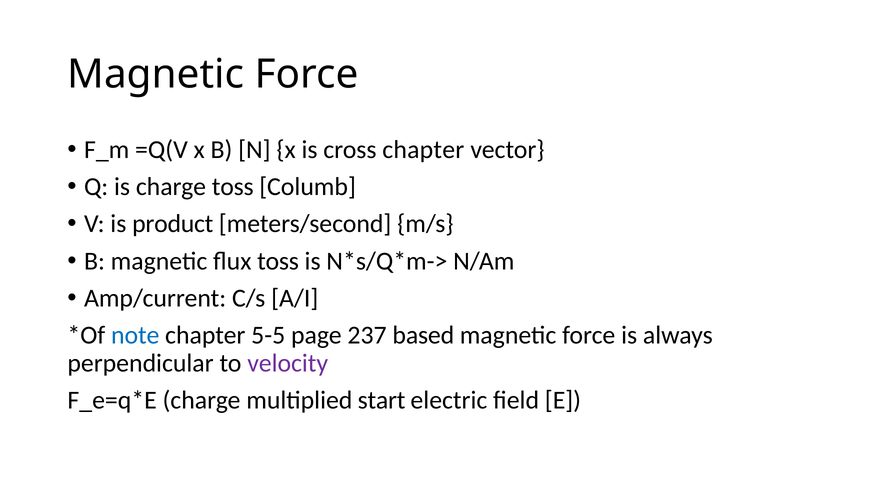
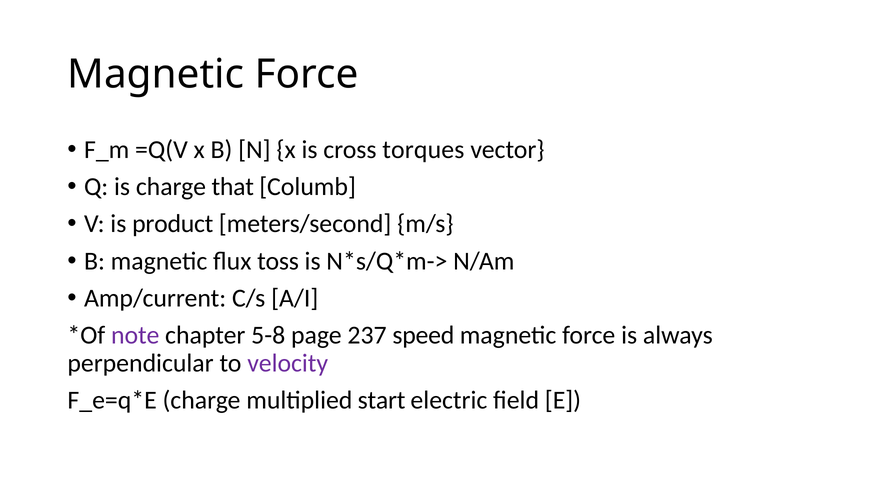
cross chapter: chapter -> torques (423, 150)
charge toss: toss -> that (233, 187)
note colour: blue -> purple (135, 335)
5-5: 5-5 -> 5-8 (268, 335)
based: based -> speed (423, 335)
